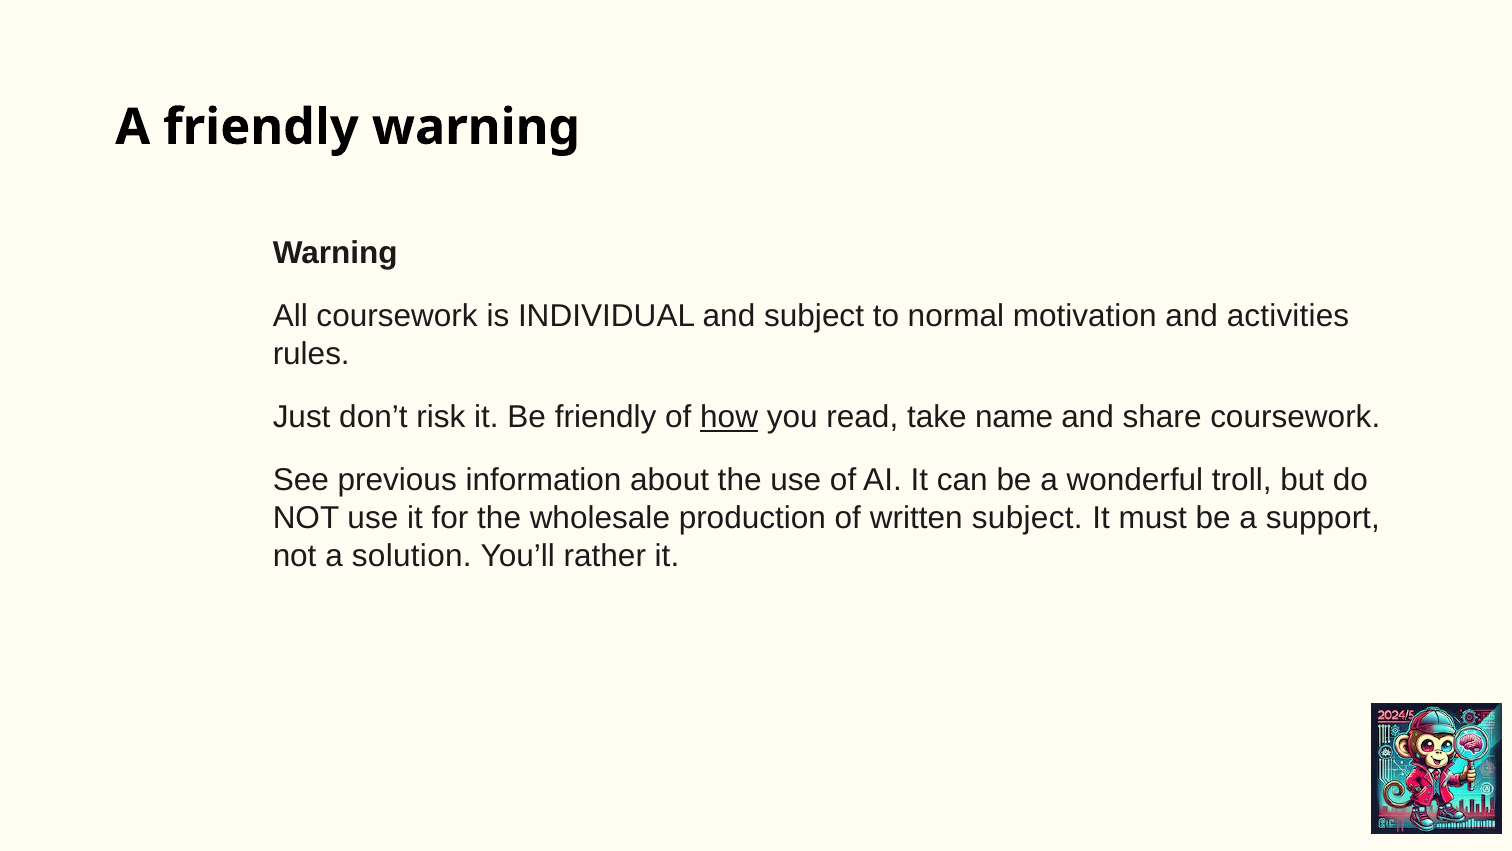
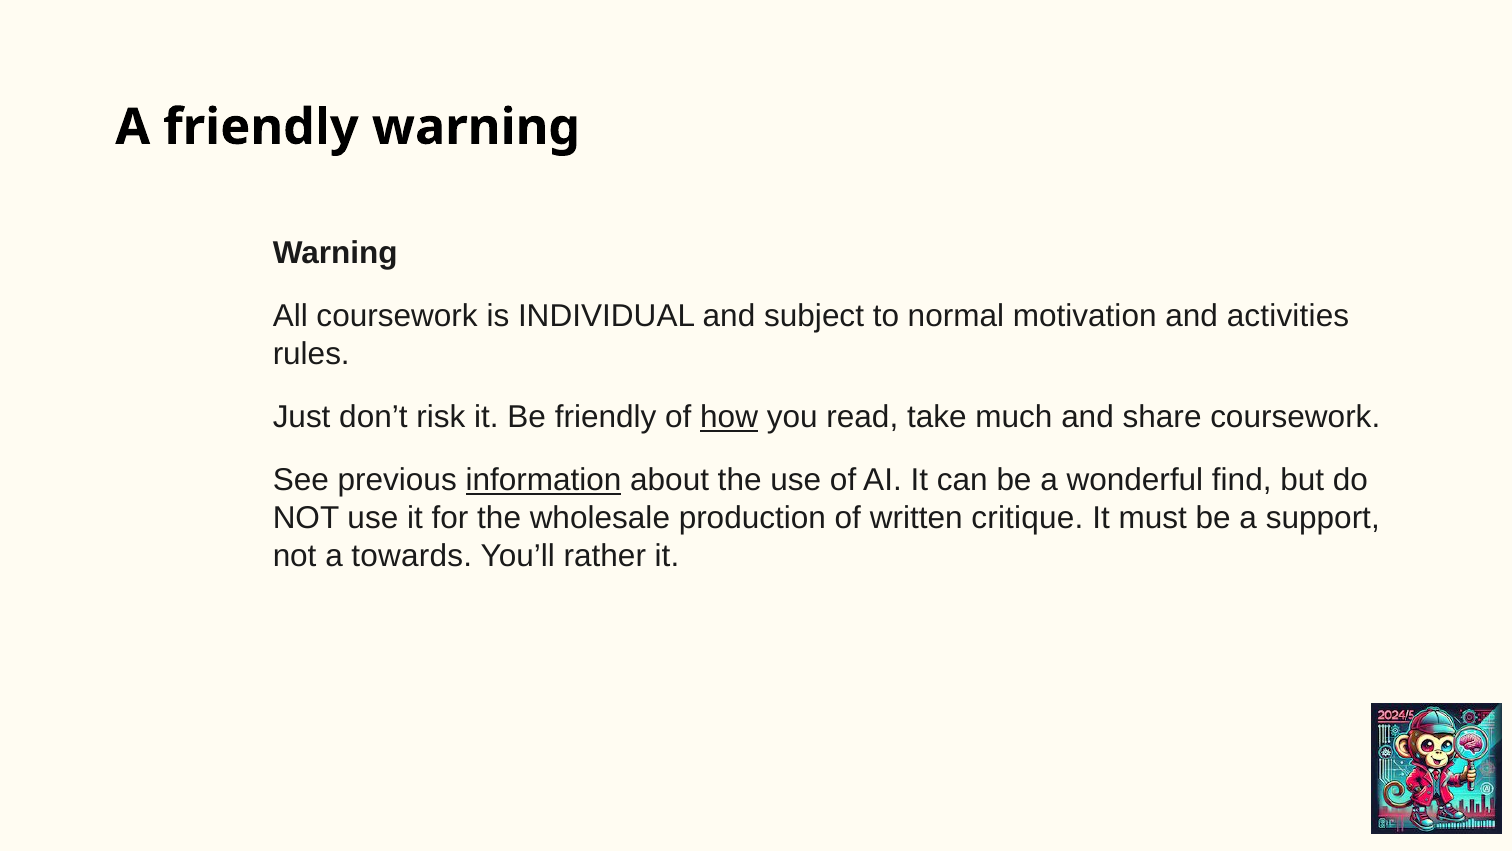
name: name -> much (1014, 417)
information underline: none -> present (543, 480)
troll: troll -> find (1242, 480)
written subject: subject -> critique (1027, 518)
solution: solution -> towards (412, 556)
